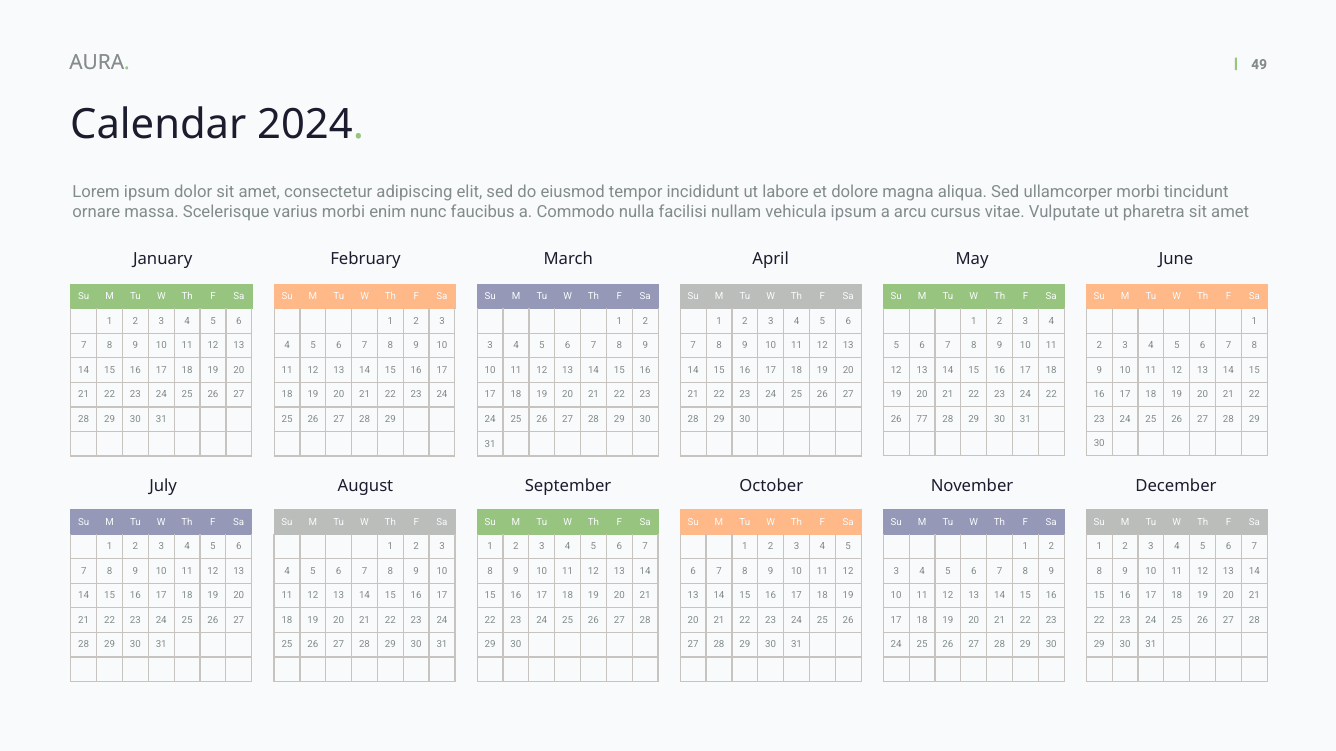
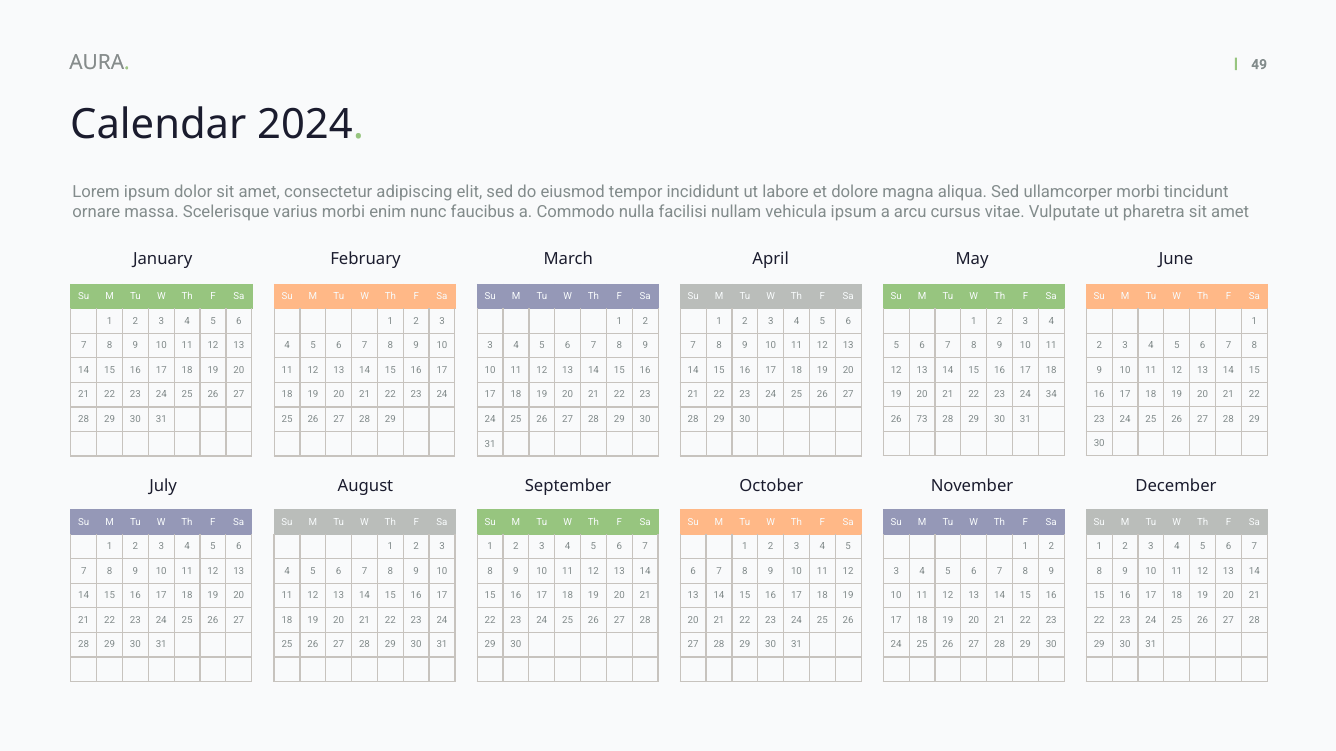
24 22: 22 -> 34 (1051, 395)
77: 77 -> 73 (922, 419)
